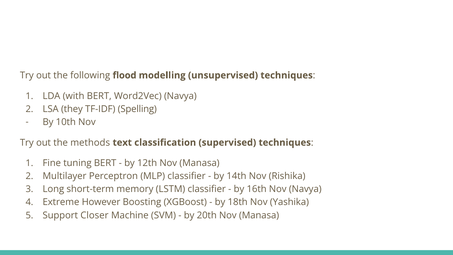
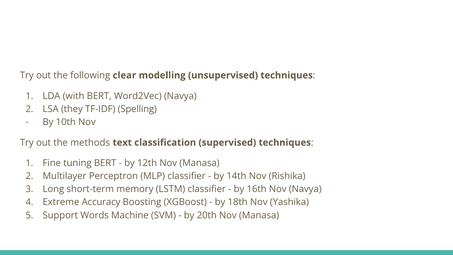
flood: flood -> clear (124, 75)
However: However -> Accuracy (101, 202)
Closer: Closer -> Words (95, 215)
